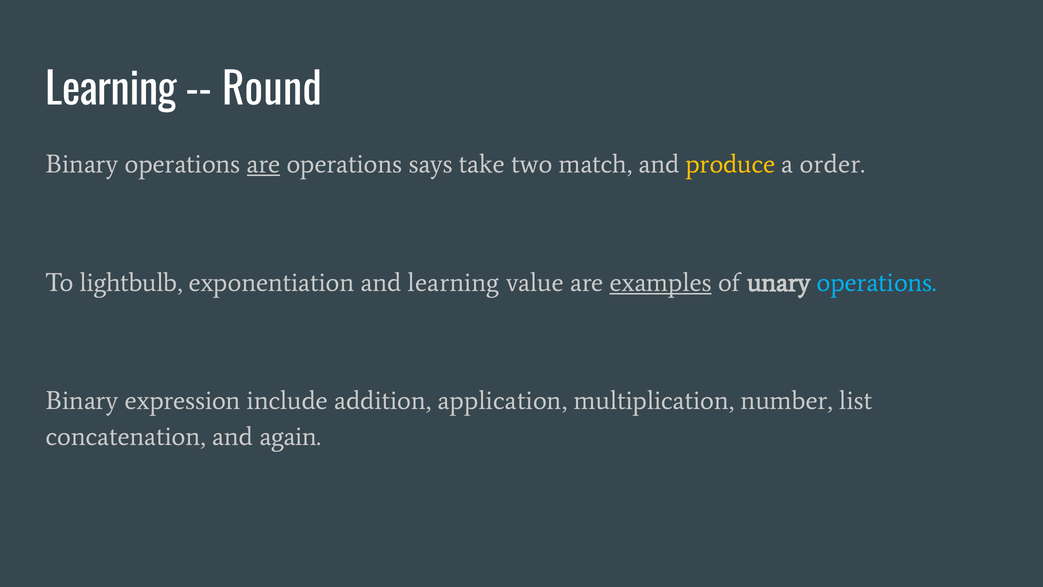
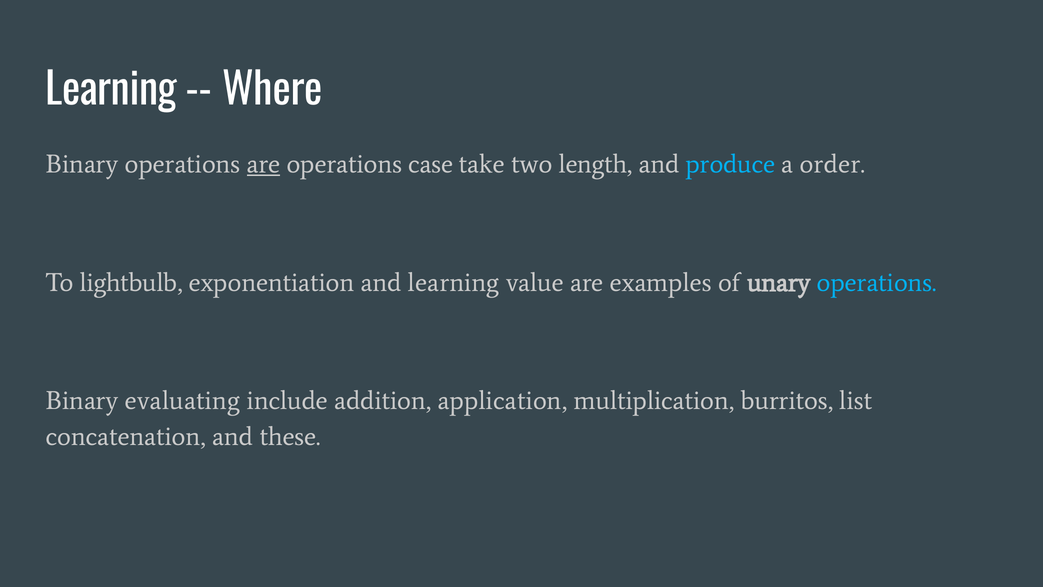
Round: Round -> Where (272, 90)
says: says -> case (431, 164)
match: match -> length (596, 164)
produce colour: yellow -> light blue (730, 164)
examples underline: present -> none (661, 282)
expression: expression -> evaluating (182, 401)
number: number -> burritos (787, 401)
again: again -> these (290, 437)
